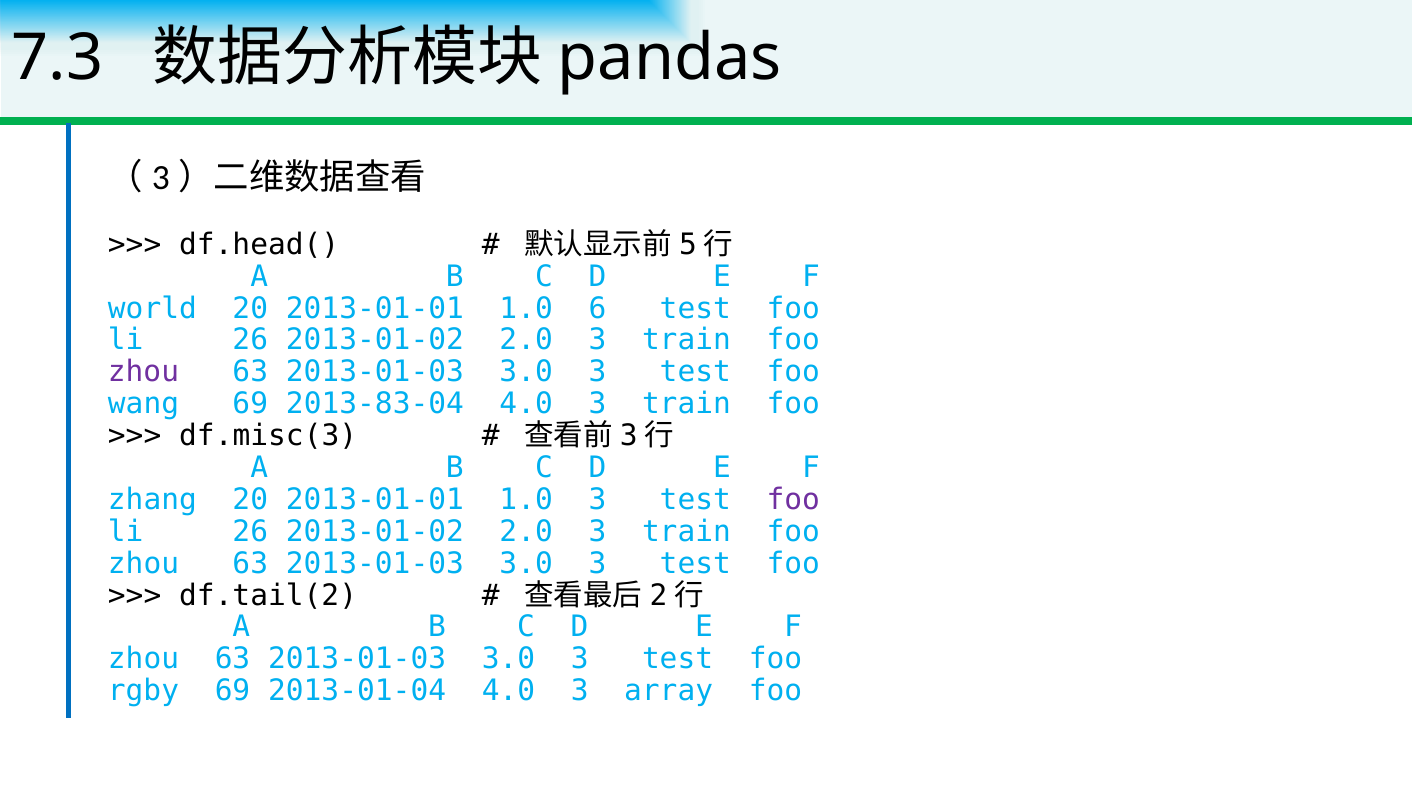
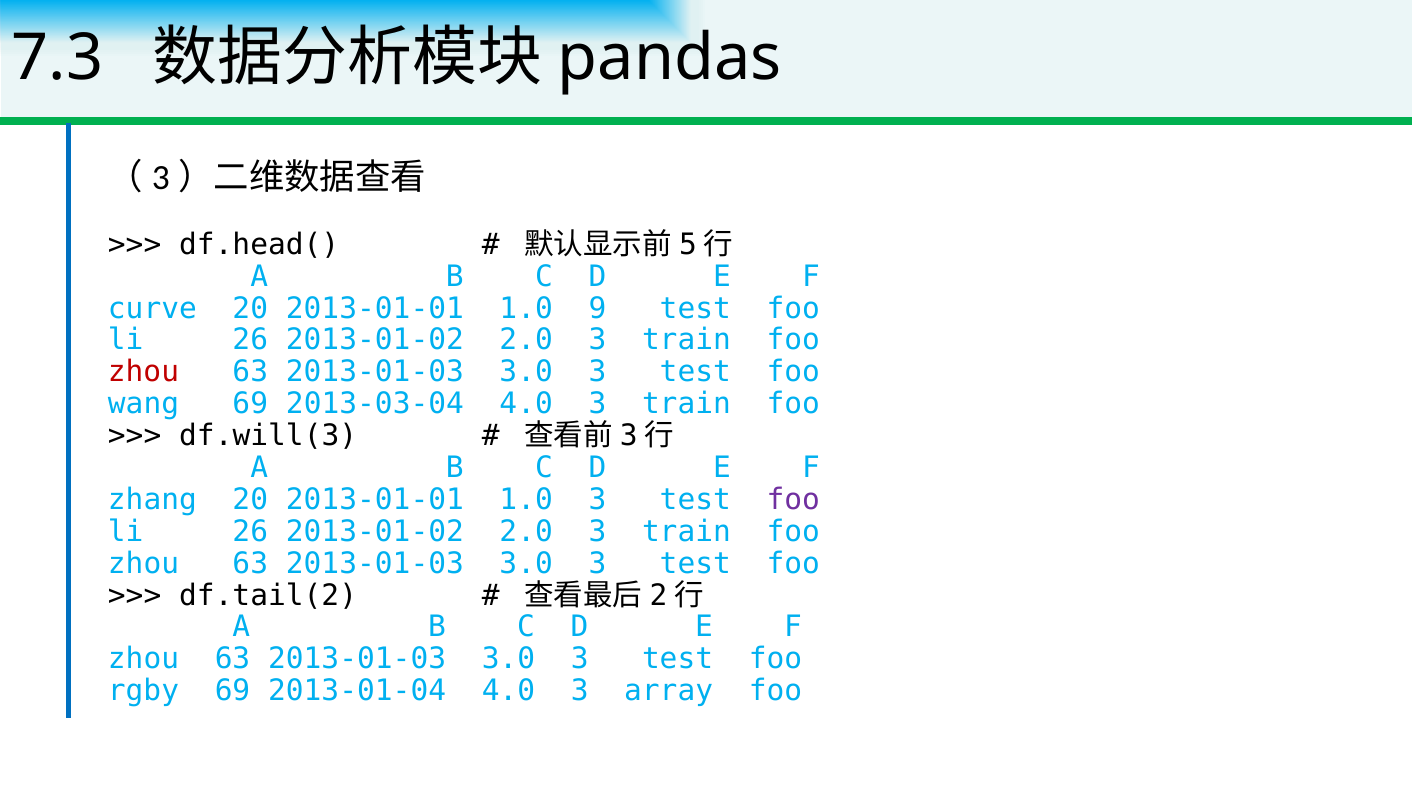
world: world -> curve (152, 309)
6: 6 -> 9 (597, 309)
zhou colour: purple -> red (143, 372)
2013-83-04: 2013-83-04 -> 2013-03-04 (375, 404)
df.misc(3: df.misc(3 -> df.will(3 (268, 436)
